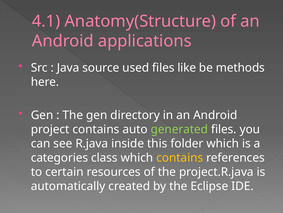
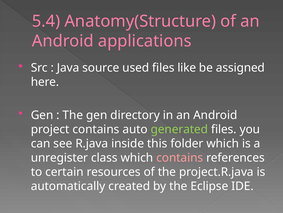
4.1: 4.1 -> 5.4 (46, 21)
methods: methods -> assigned (240, 68)
categories: categories -> unregister (59, 157)
contains colour: yellow -> pink (180, 157)
